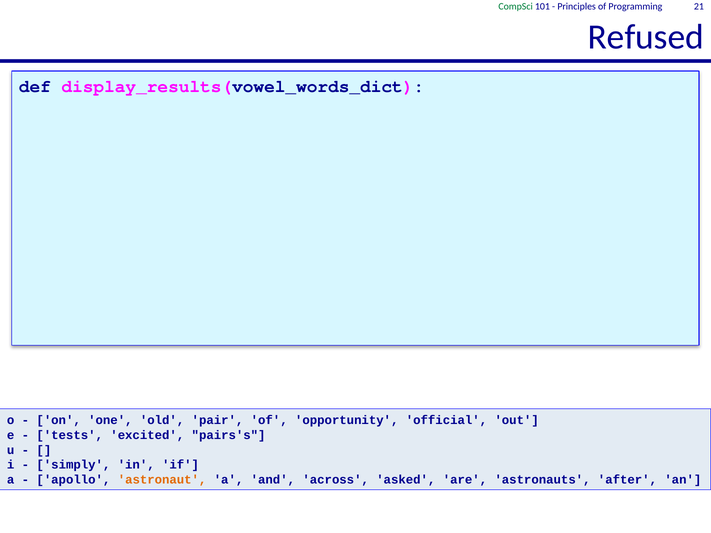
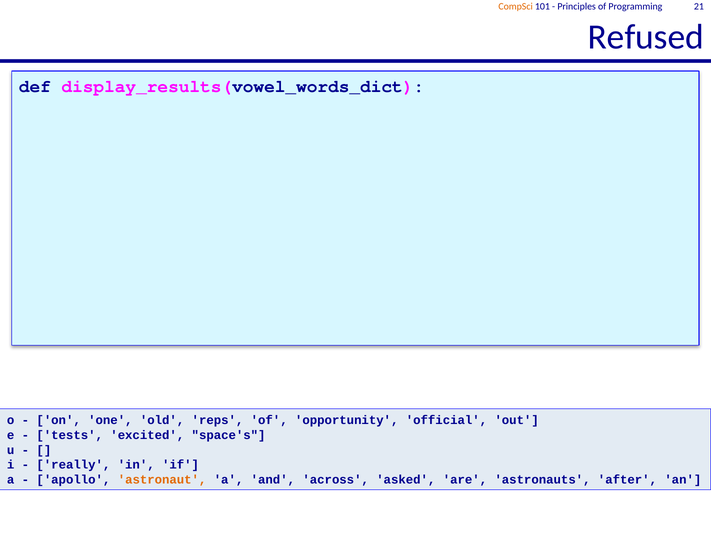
CompSci colour: green -> orange (516, 7)
pair: pair -> reps (217, 421)
pairs's: pairs's -> space's (229, 435)
simply: simply -> really (73, 465)
